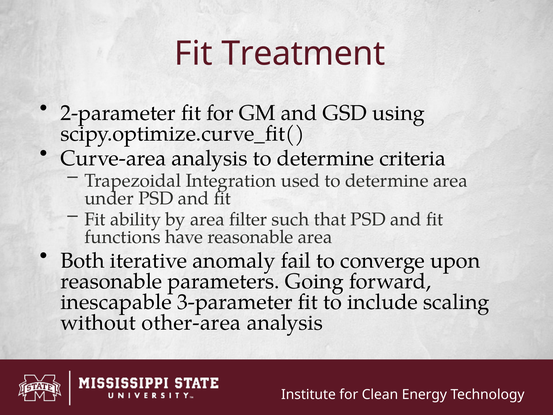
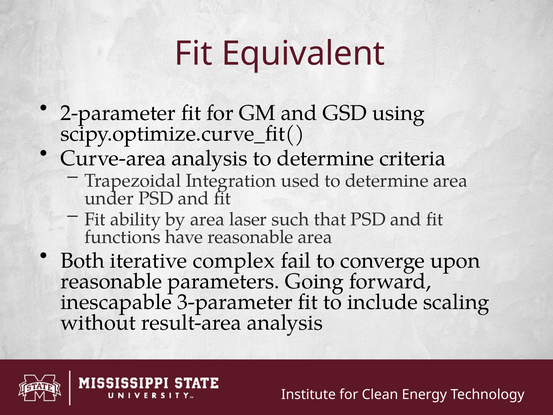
Treatment: Treatment -> Equivalent (303, 54)
filter: filter -> laser (248, 219)
anomaly: anomaly -> complex (234, 261)
other-area: other-area -> result-area (191, 323)
